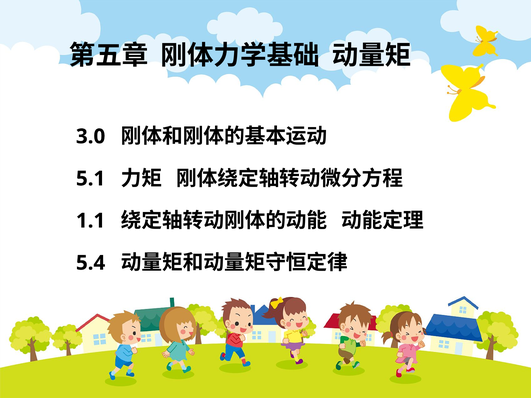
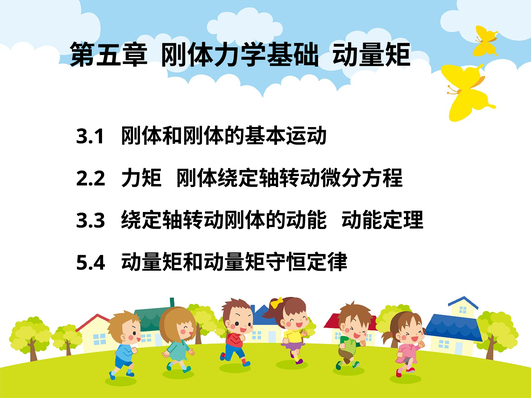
3.0: 3.0 -> 3.1 (91, 137)
5.1: 5.1 -> 2.2 (91, 179)
1.1: 1.1 -> 3.3 (91, 221)
